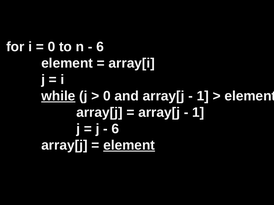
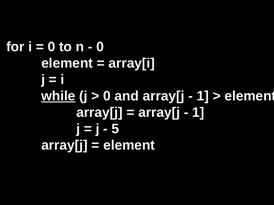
6: 6 -> 0 (100, 47)
6: 6 -> 5 (115, 129)
element underline: present -> none (129, 146)
